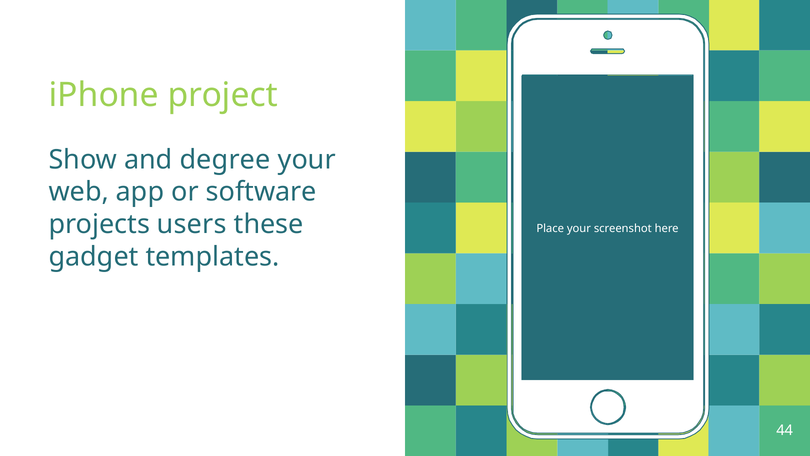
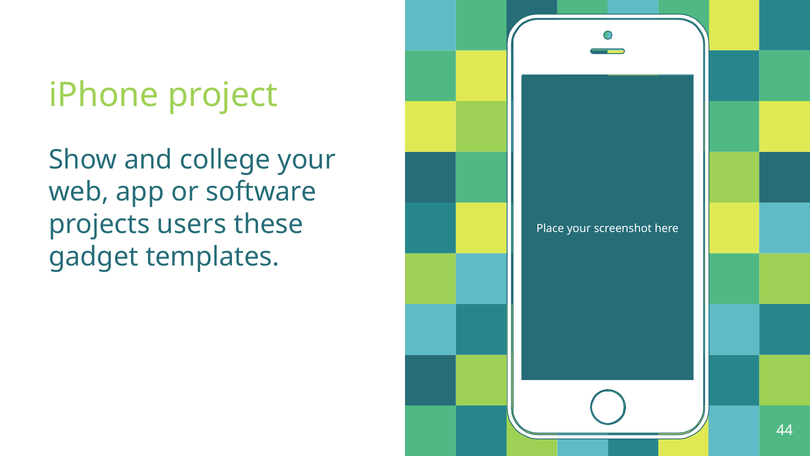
degree: degree -> college (225, 159)
